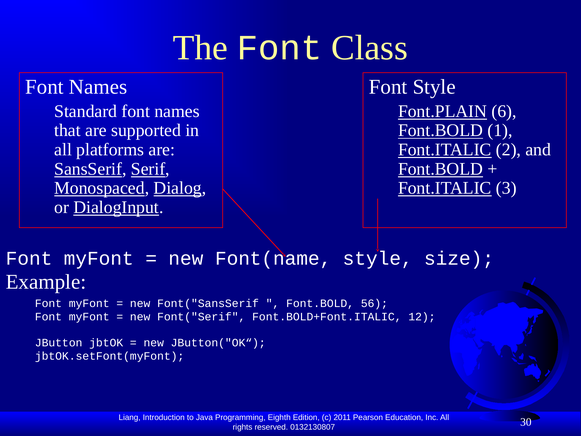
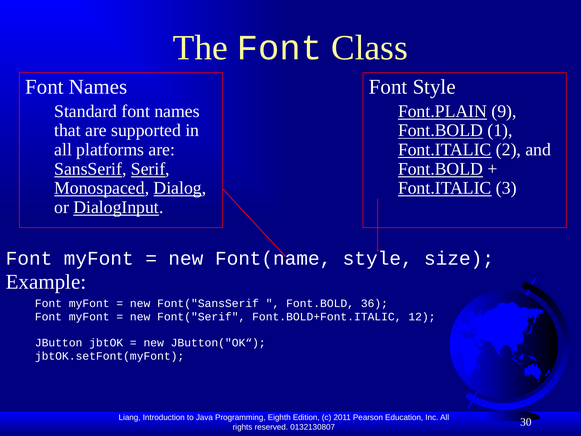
6: 6 -> 9 (504, 111)
56: 56 -> 36 (374, 303)
